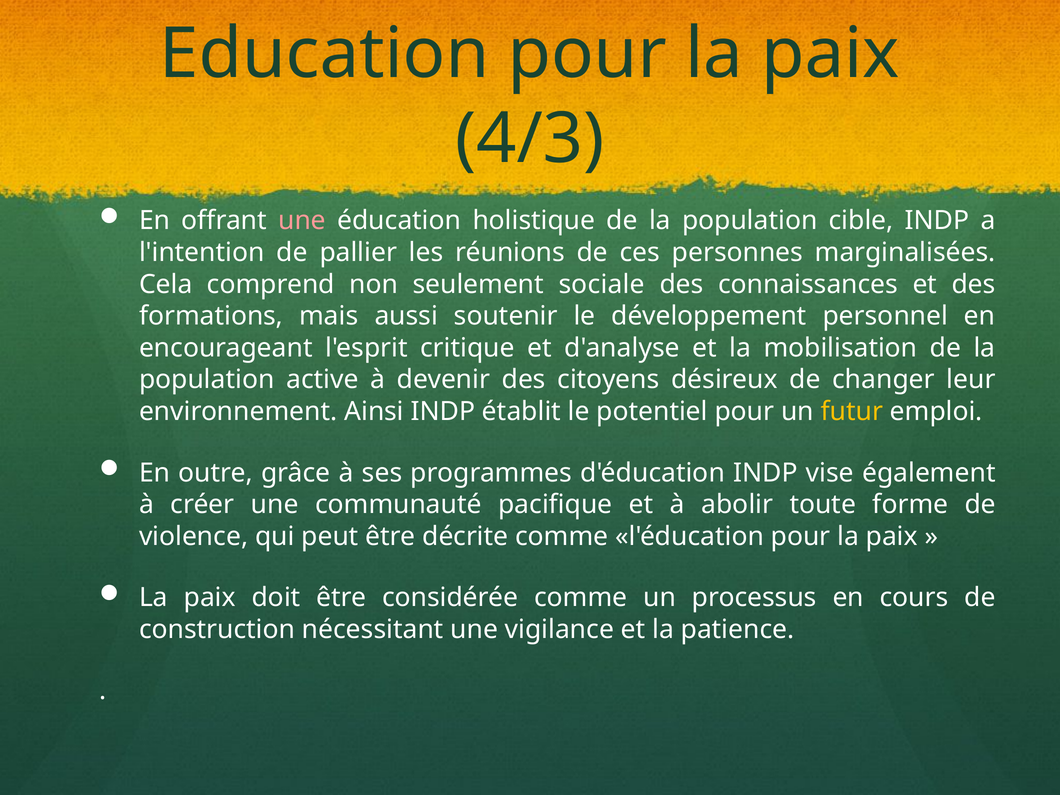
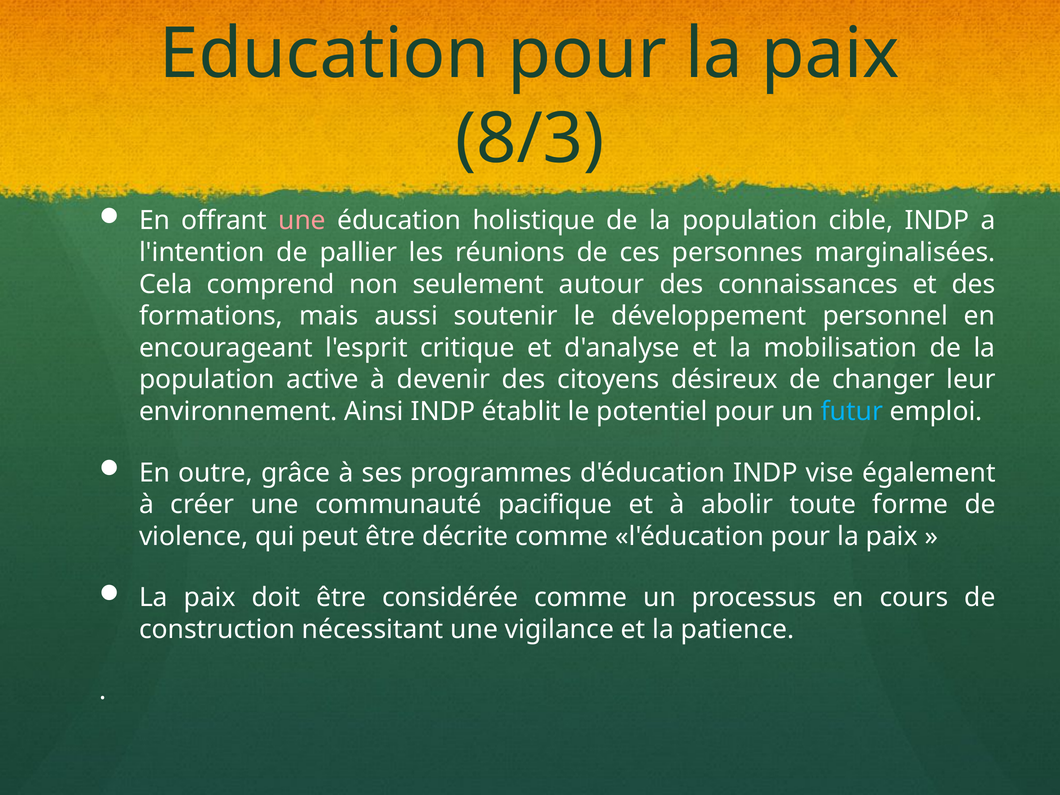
4/3: 4/3 -> 8/3 (530, 139)
sociale: sociale -> autour (602, 284)
futur colour: yellow -> light blue (852, 411)
